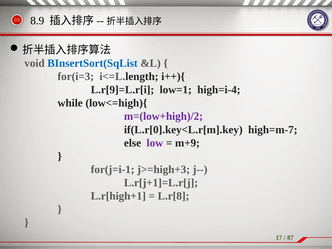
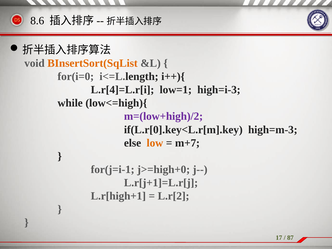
8.9: 8.9 -> 8.6 (37, 21)
BInsertSort(SqList colour: blue -> orange (93, 63)
for(i=3: for(i=3 -> for(i=0 (76, 76)
L.r[9]=L.r[i: L.r[9]=L.r[i -> L.r[4]=L.r[i (122, 90)
high=i-4: high=i-4 -> high=i-3 (219, 90)
high=m-7: high=m-7 -> high=m-3 (273, 130)
low colour: purple -> orange (155, 143)
m+9: m+9 -> m+7 (187, 143)
j>=high+3: j>=high+3 -> j>=high+0 (164, 169)
L.r[8: L.r[8 -> L.r[2 (174, 196)
